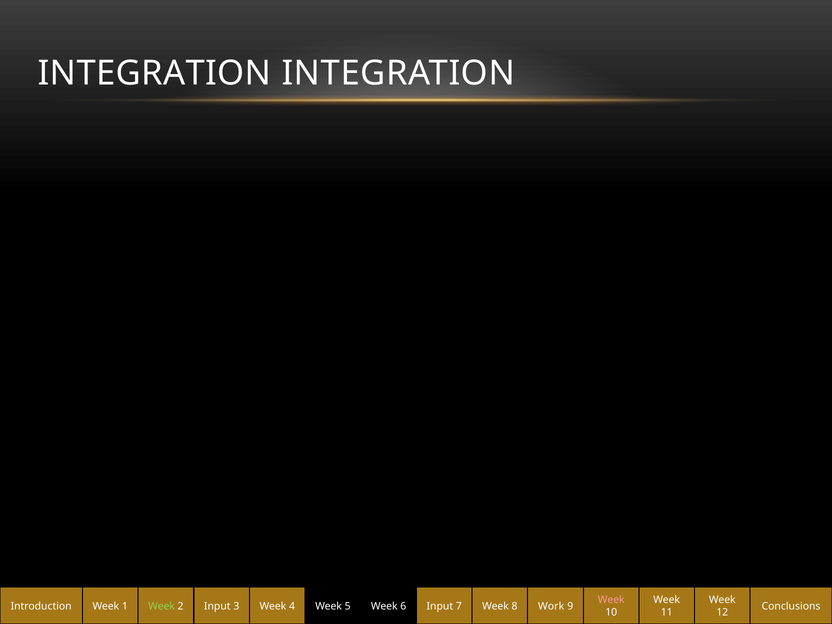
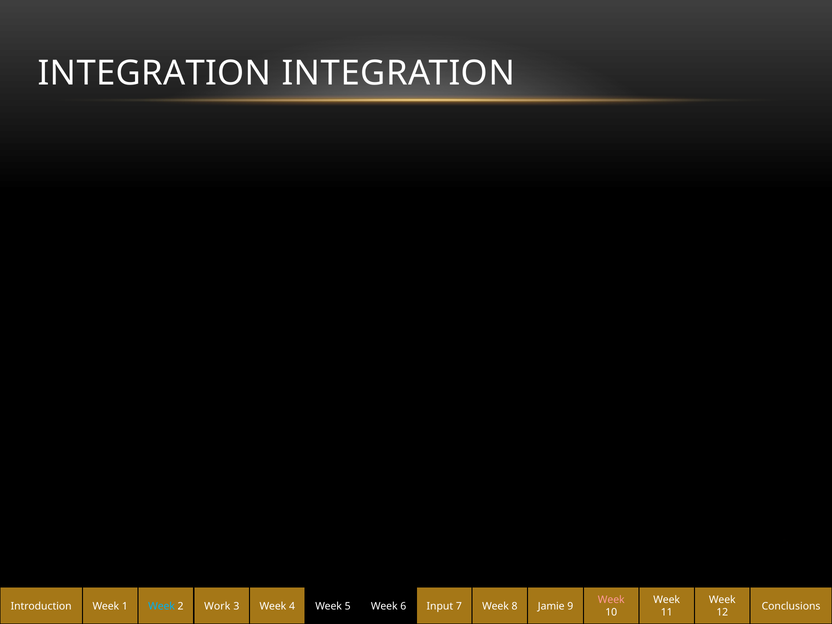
Week colour: light green -> light blue (162, 606)
Introduction Input: Input -> Work (217, 606)
Work: Work -> Jamie (551, 606)
